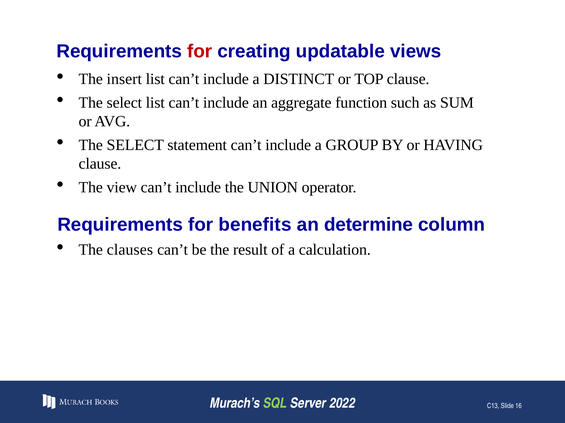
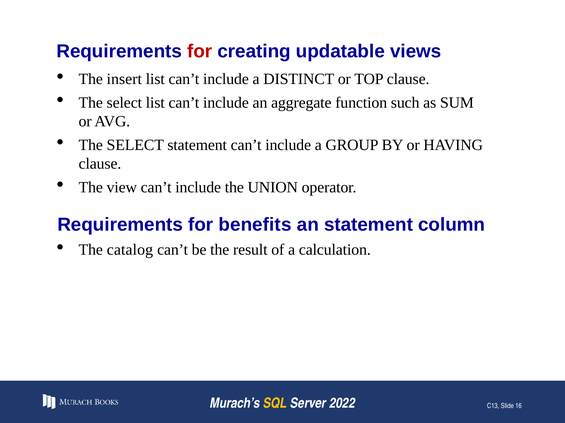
an determine: determine -> statement (369, 225)
clauses: clauses -> catalog (130, 250)
SQL colour: light green -> yellow (275, 404)
